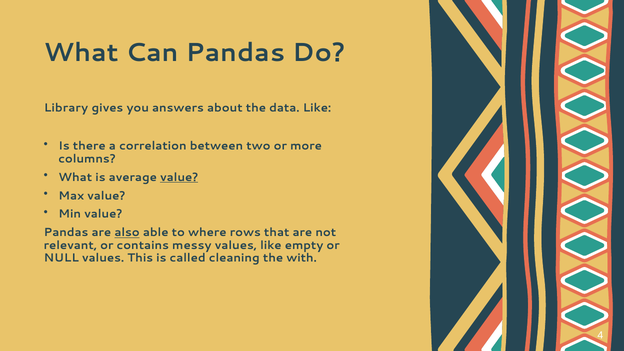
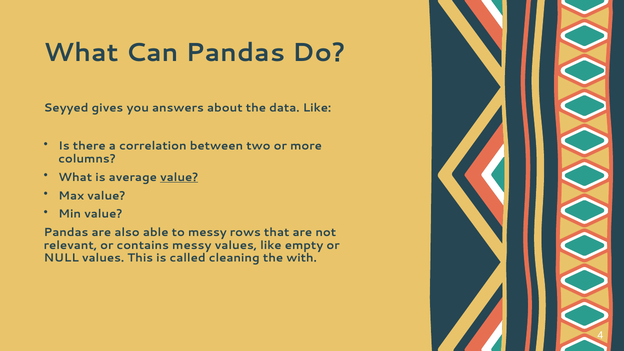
Library: Library -> Seyyed (66, 108)
also underline: present -> none (127, 233)
to where: where -> messy (207, 233)
